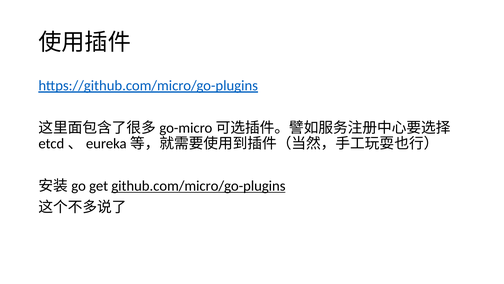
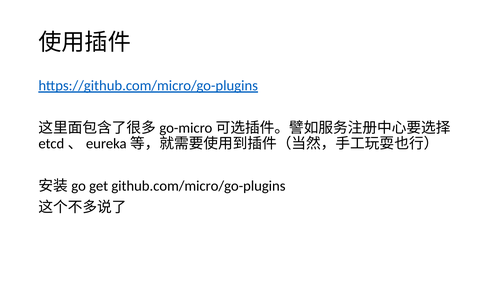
github.com/micro/go-plugins underline: present -> none (198, 186)
